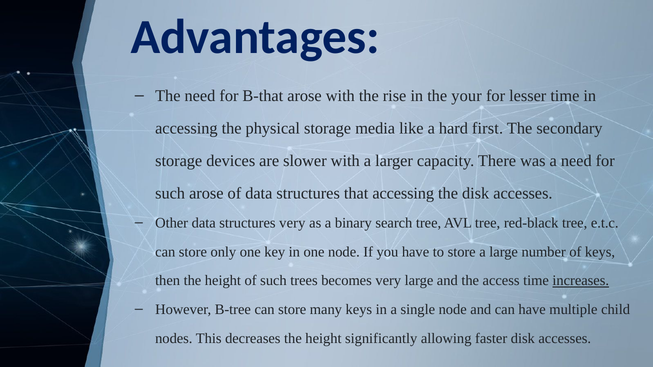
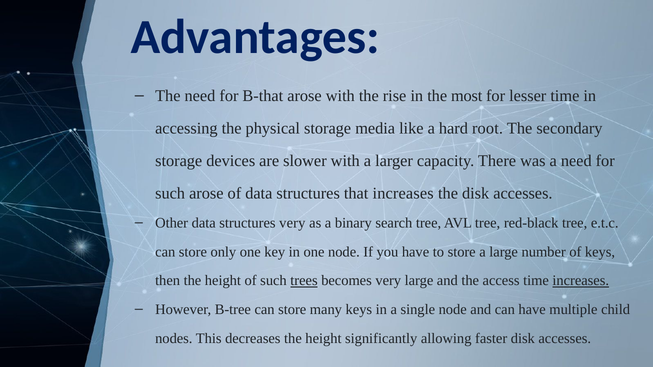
your: your -> most (467, 96)
first: first -> root (488, 128)
that accessing: accessing -> increases (403, 193)
trees underline: none -> present (304, 281)
